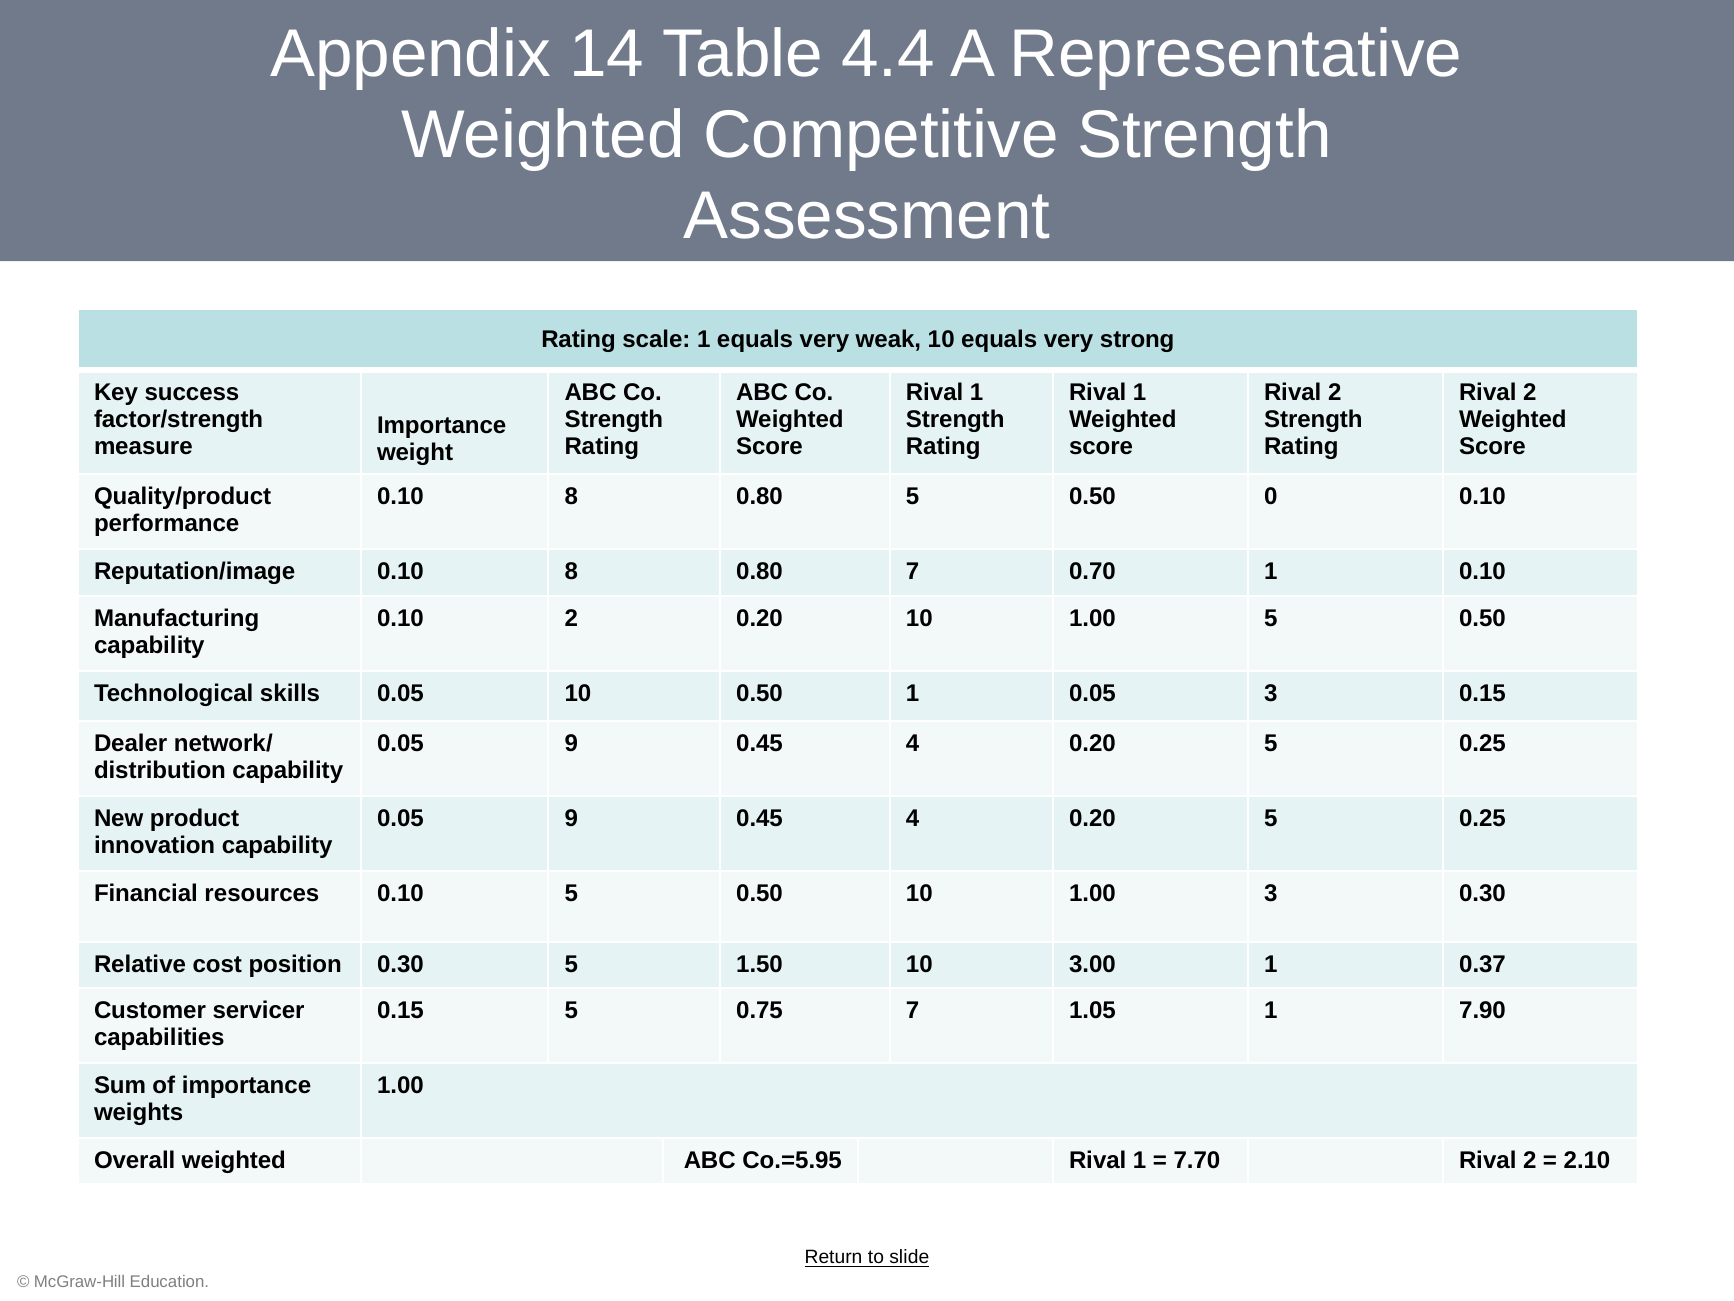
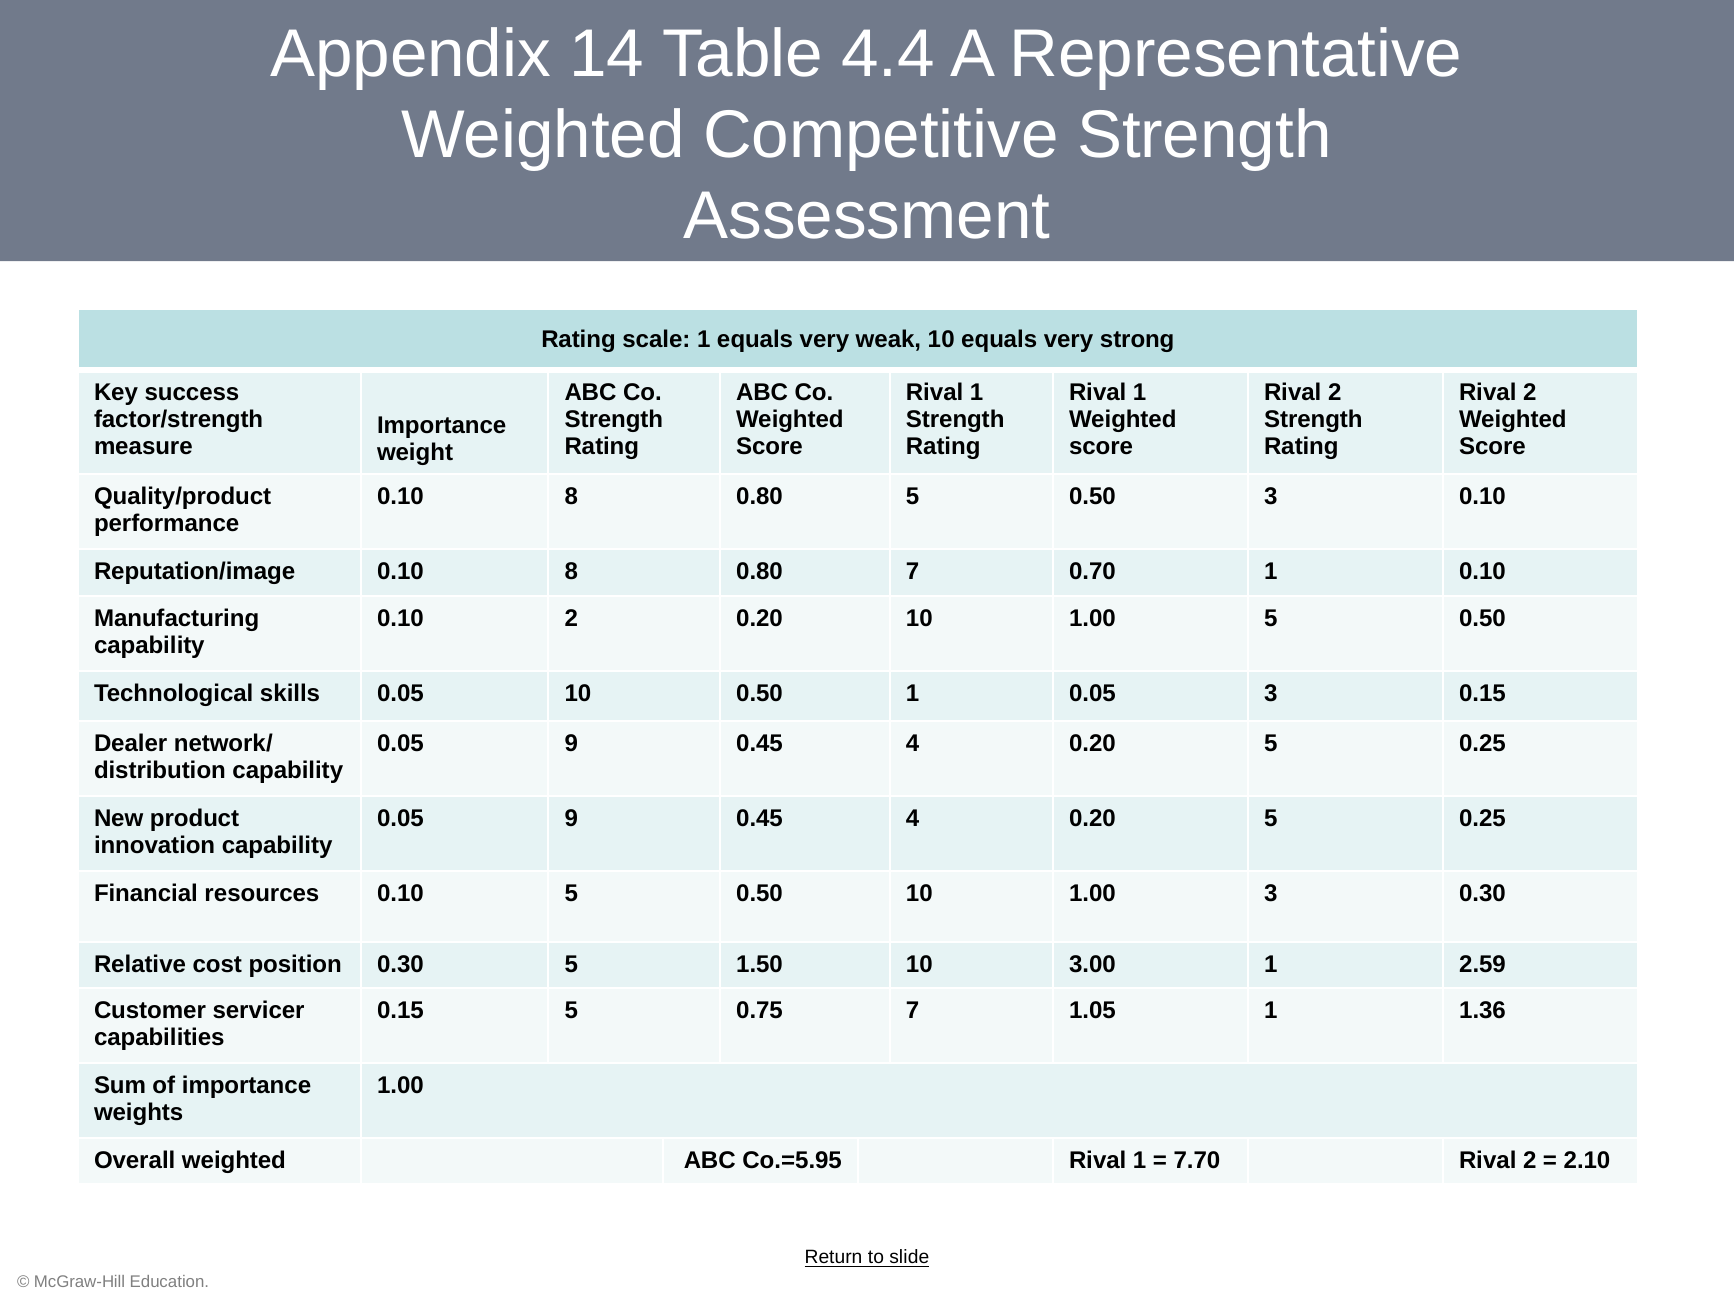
0.50 0: 0 -> 3 (1271, 497)
0.37: 0.37 -> 2.59 (1483, 964)
7.90: 7.90 -> 1.36 (1483, 1010)
